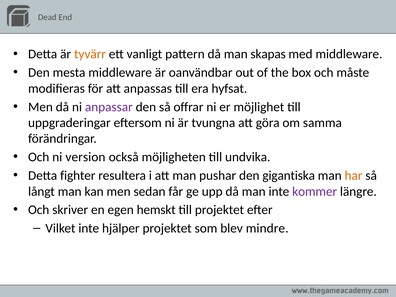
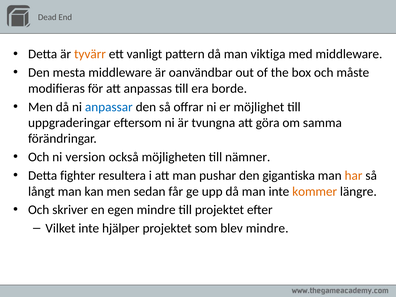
skapas: skapas -> viktiga (268, 54)
hyfsat: hyfsat -> borde (229, 88)
anpassar colour: purple -> blue (109, 107)
undvika: undvika -> nämner (248, 157)
kommer colour: purple -> orange (315, 191)
egen hemskt: hemskt -> mindre (156, 210)
